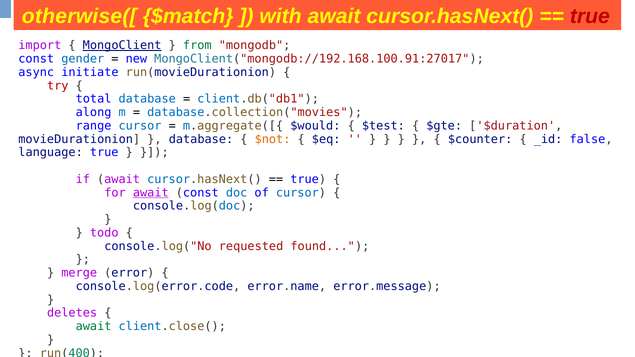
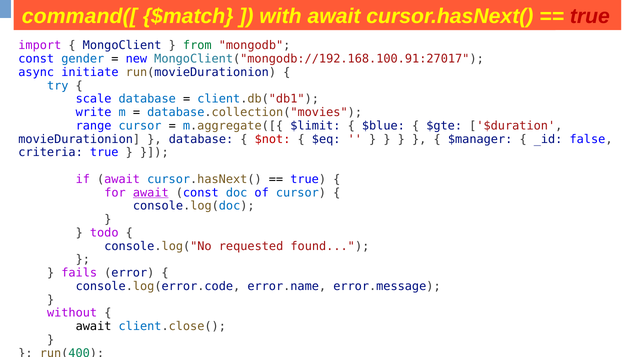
otherwise([: otherwise([ -> command([ (79, 17)
MongoClient underline: present -> none (122, 45)
try colour: red -> blue (58, 86)
total: total -> scale (94, 99)
along: along -> write (94, 112)
$would: $would -> $limit (315, 126)
$test: $test -> $blue (383, 126)
$not colour: orange -> red (273, 139)
$counter: $counter -> $manager (480, 139)
language: language -> criteria (51, 153)
merge: merge -> fails (79, 273)
deletes: deletes -> without (72, 313)
await colour: green -> black (94, 327)
